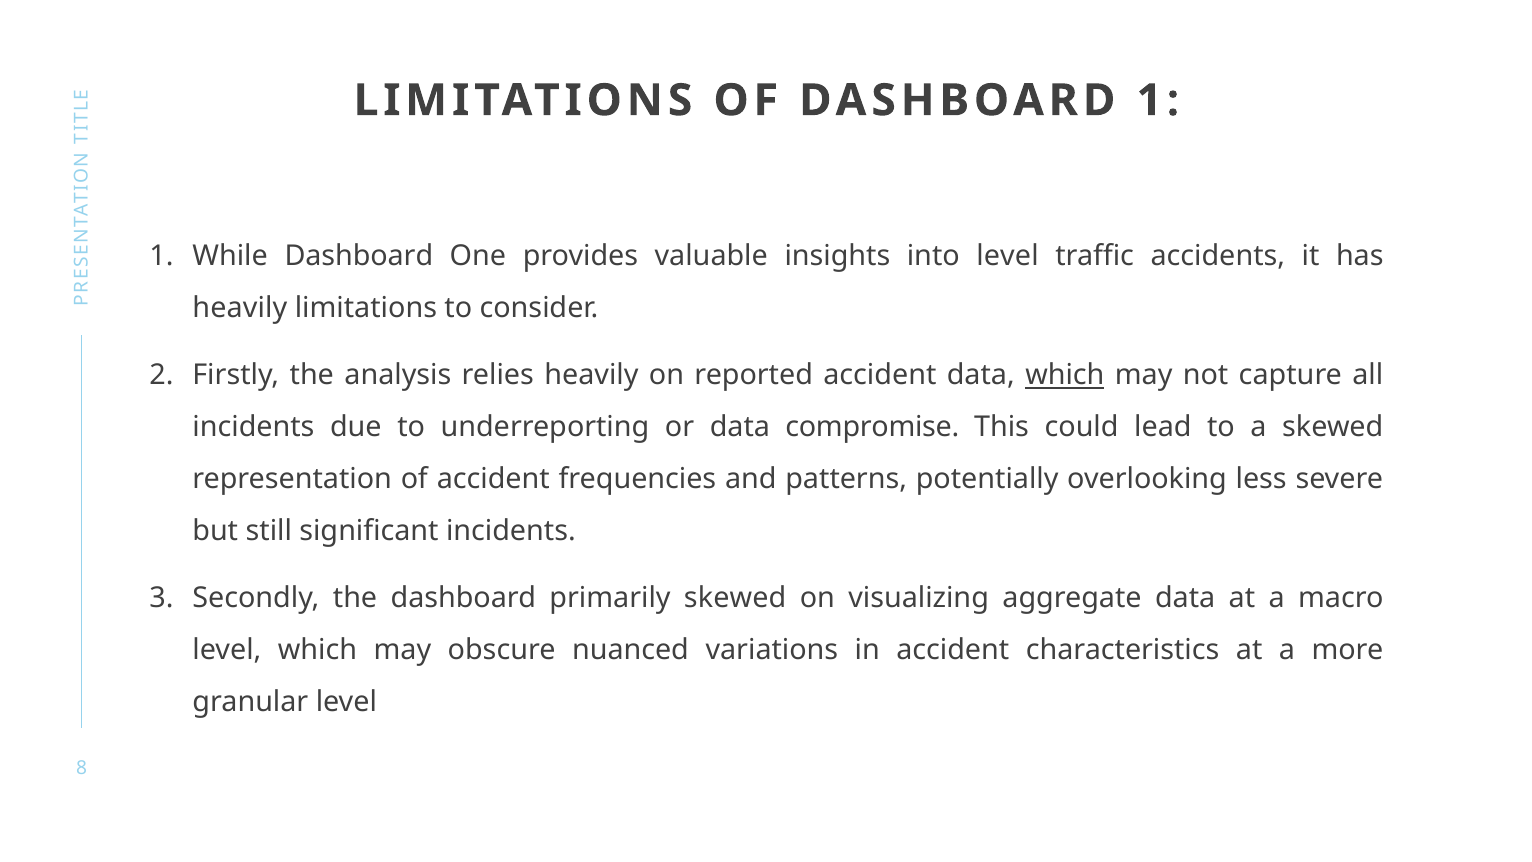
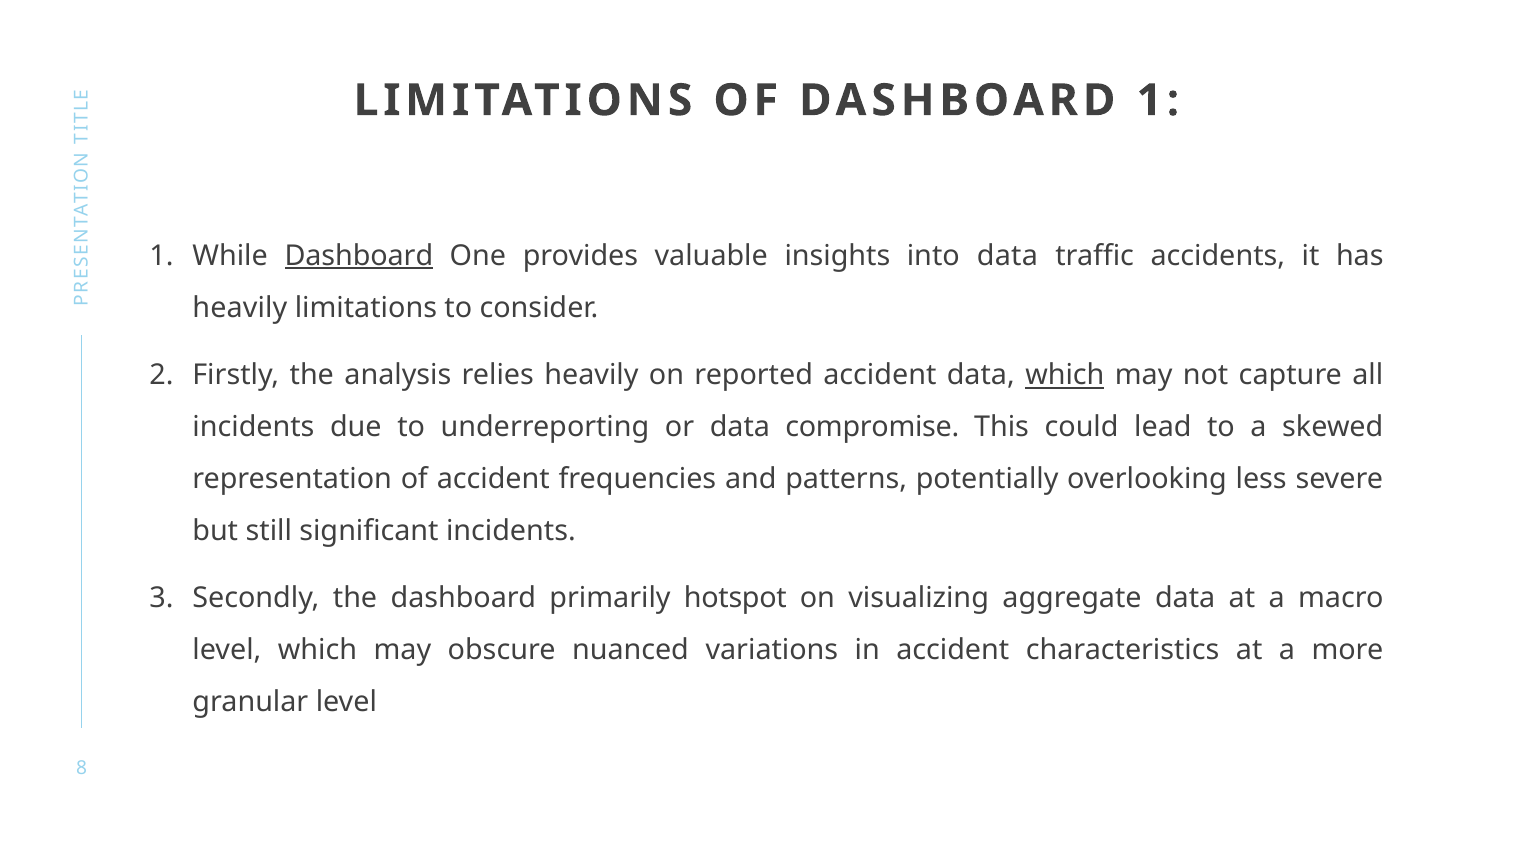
Dashboard underline: none -> present (359, 256)
into level: level -> data (1007, 256)
primarily skewed: skewed -> hotspot (735, 598)
